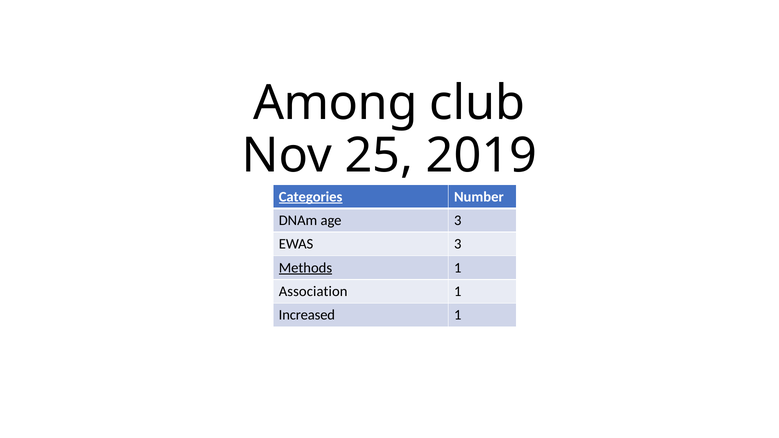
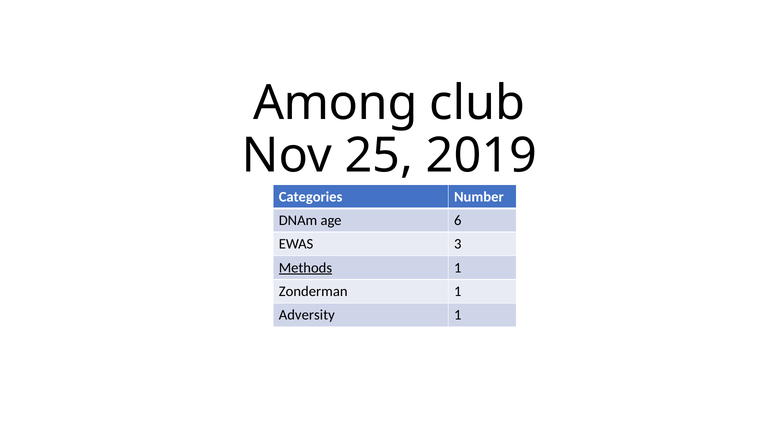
Categories underline: present -> none (311, 197)
age 3: 3 -> 6 (458, 221)
Association: Association -> Zonderman (313, 292)
Increased: Increased -> Adversity (307, 315)
